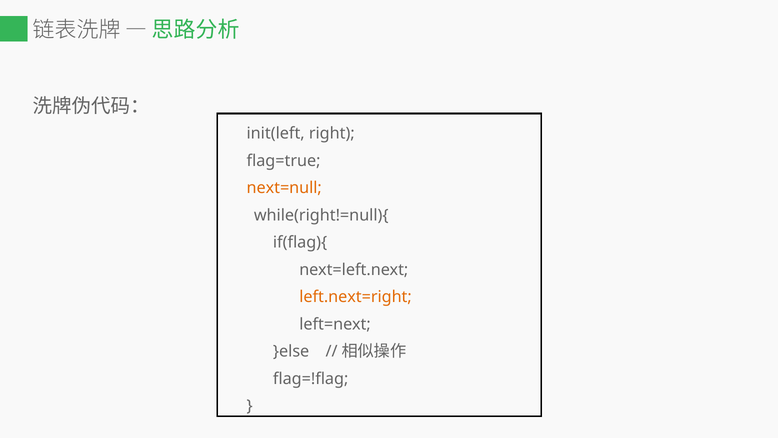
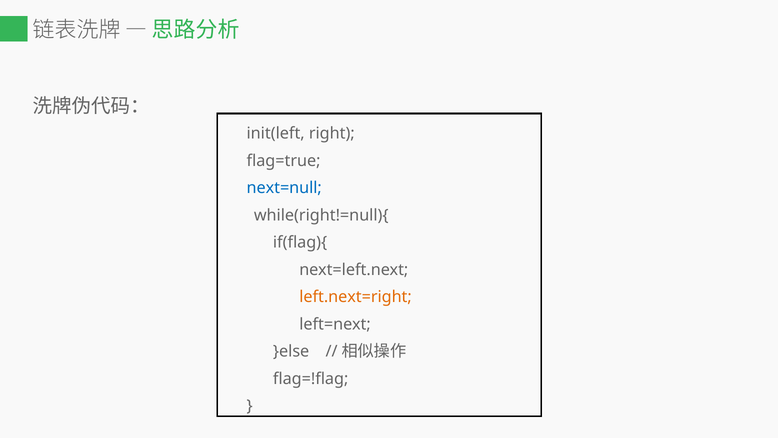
next=null colour: orange -> blue (284, 188)
